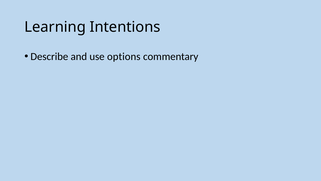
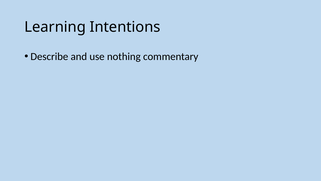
options: options -> nothing (124, 56)
